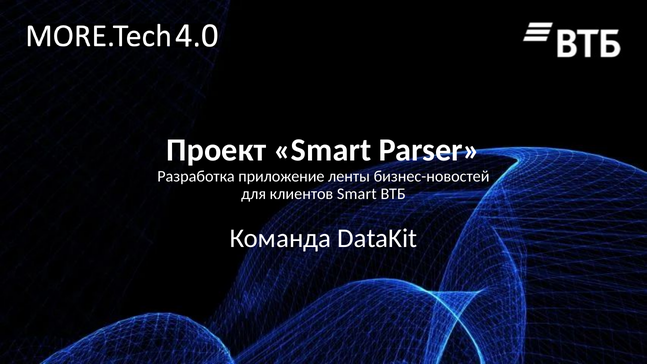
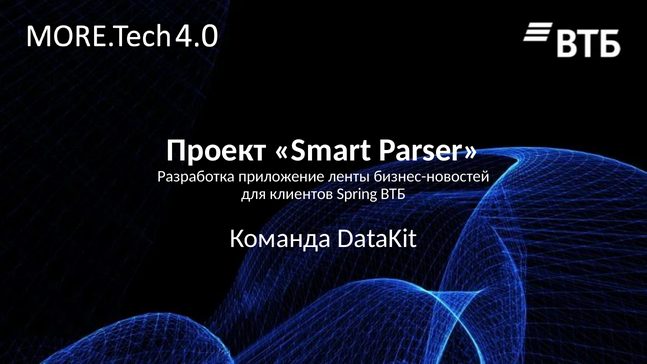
клиентов Smart: Smart -> Spring (357, 194)
